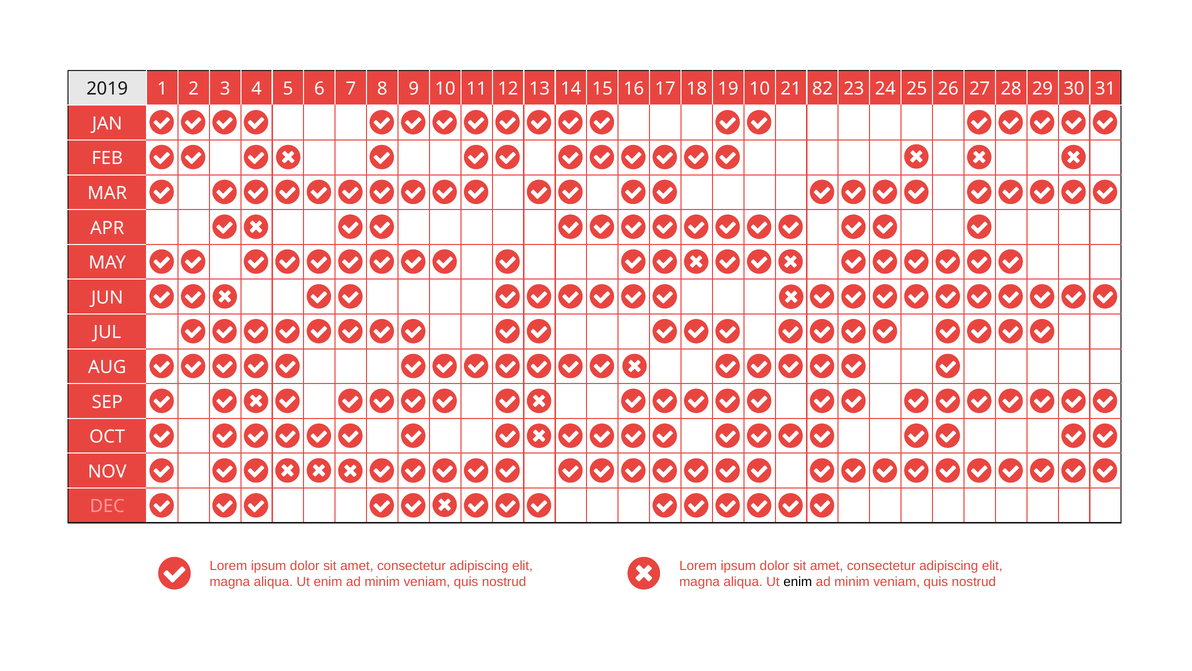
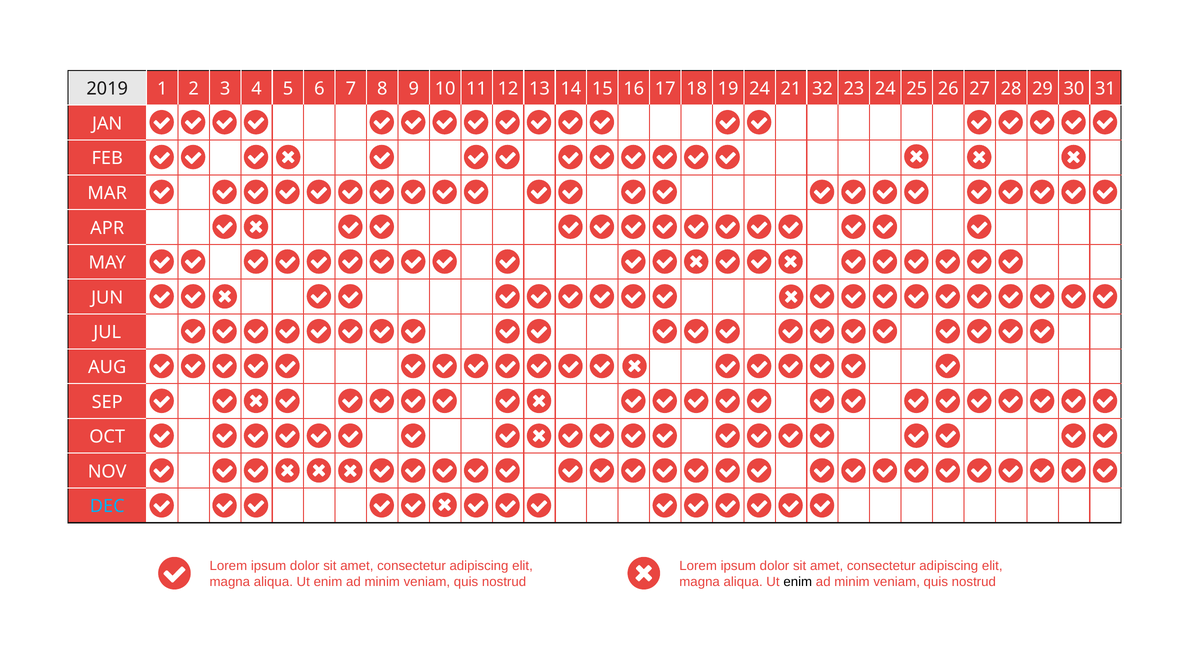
19 10: 10 -> 24 (760, 89)
82: 82 -> 32 (822, 89)
DEC colour: pink -> light blue (107, 506)
